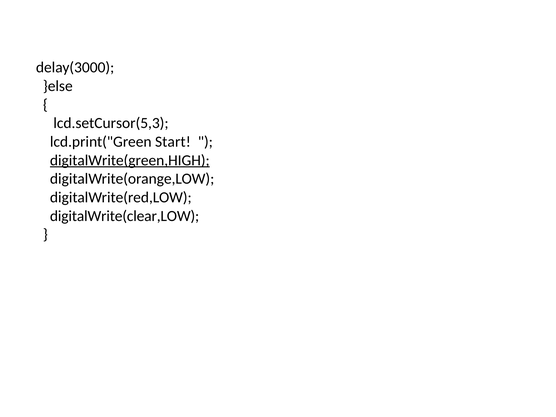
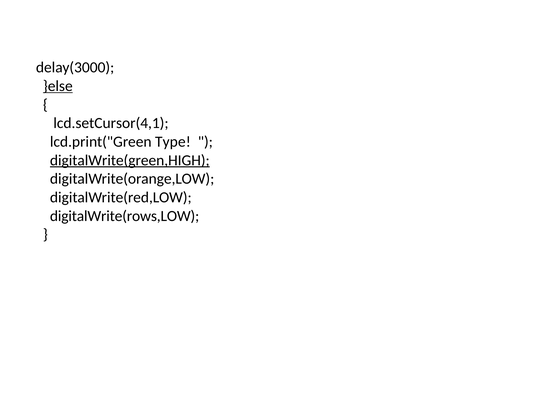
}else underline: none -> present (58, 86)
lcd.setCursor(5,3: lcd.setCursor(5,3 -> lcd.setCursor(4,1 (111, 123)
Start: Start -> Type (173, 142)
digitalWrite(clear,LOW: digitalWrite(clear,LOW -> digitalWrite(rows,LOW (125, 216)
